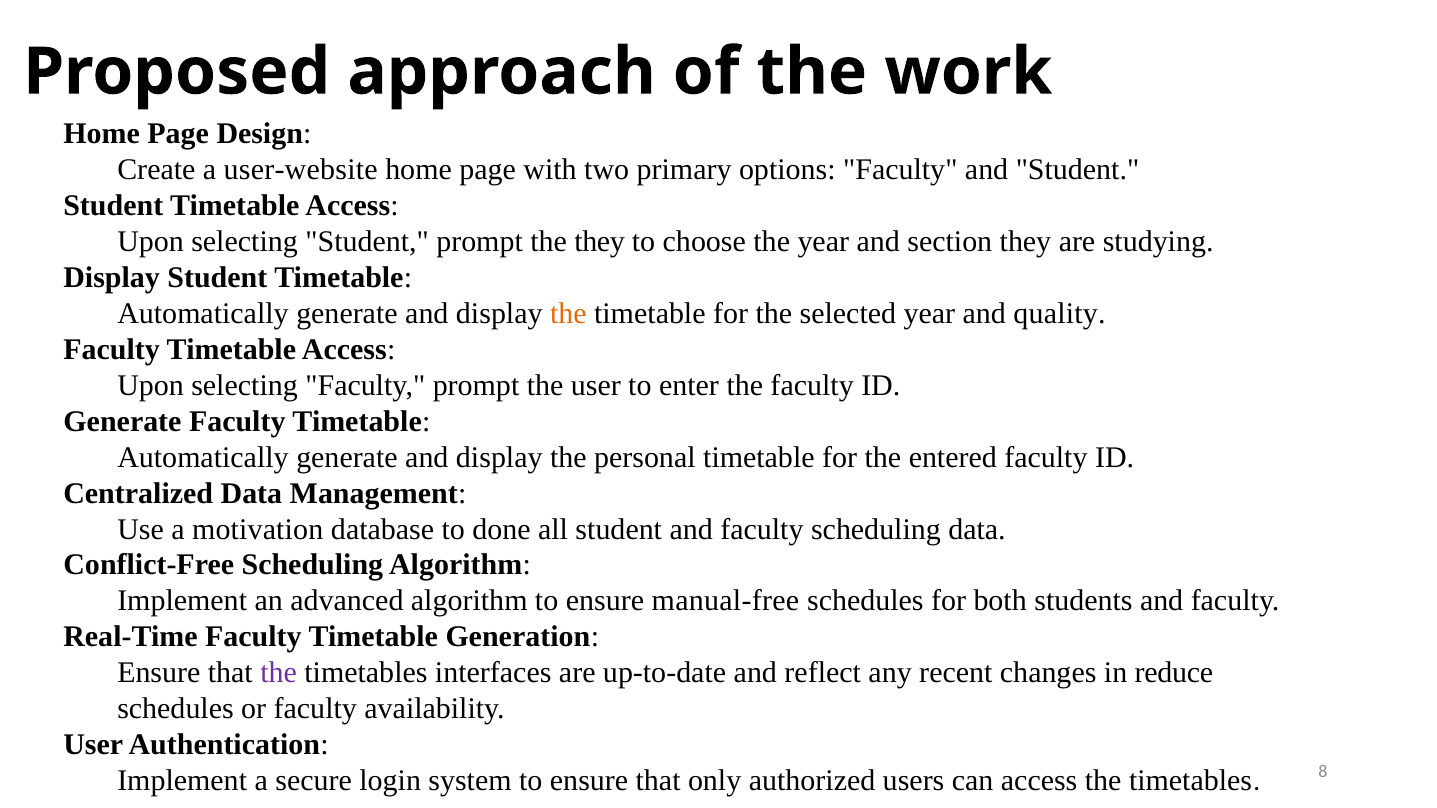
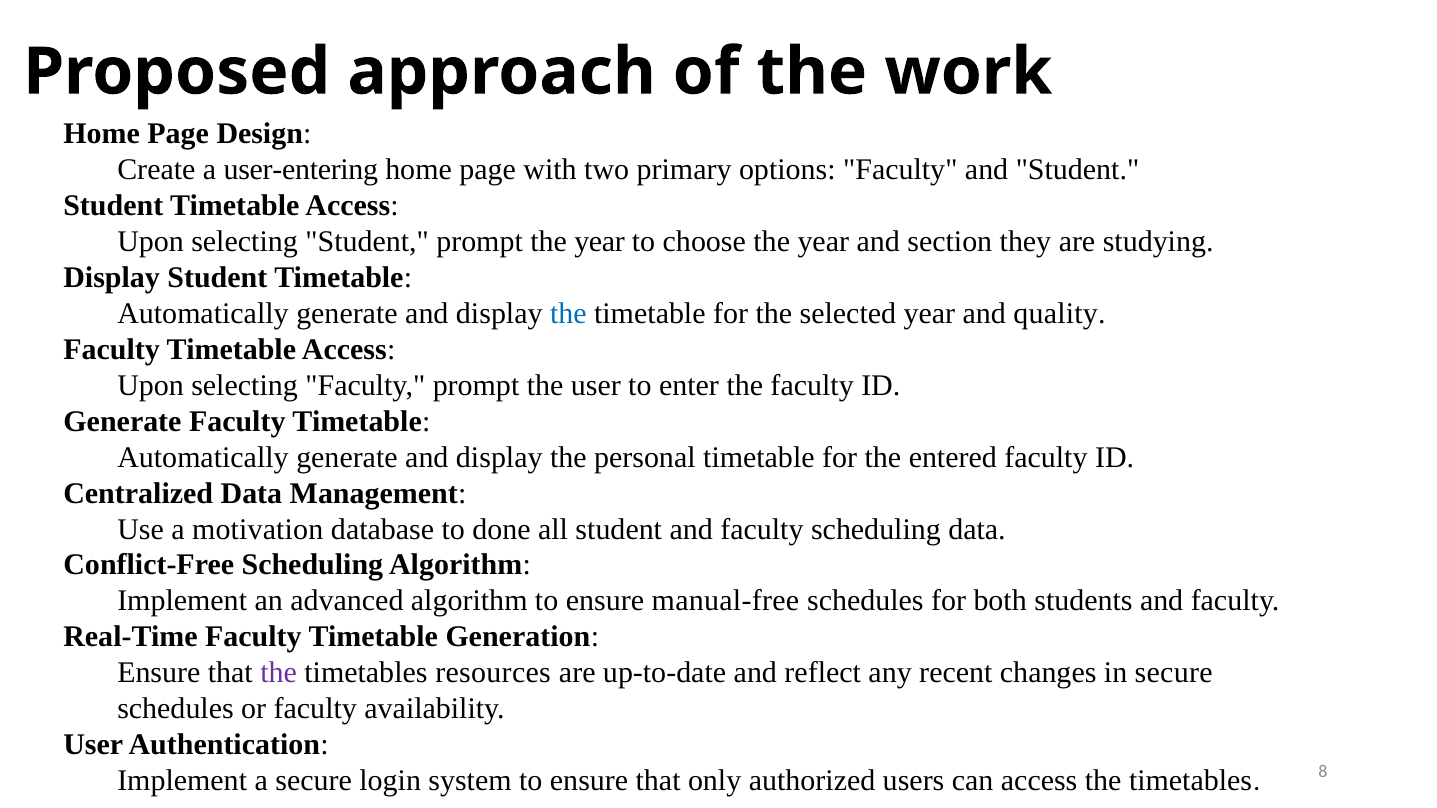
user-website: user-website -> user-entering (301, 170)
prompt the they: they -> year (600, 242)
the colour: orange -> blue (568, 314)
interfaces: interfaces -> resources (493, 673)
in reduce: reduce -> secure (1174, 673)
